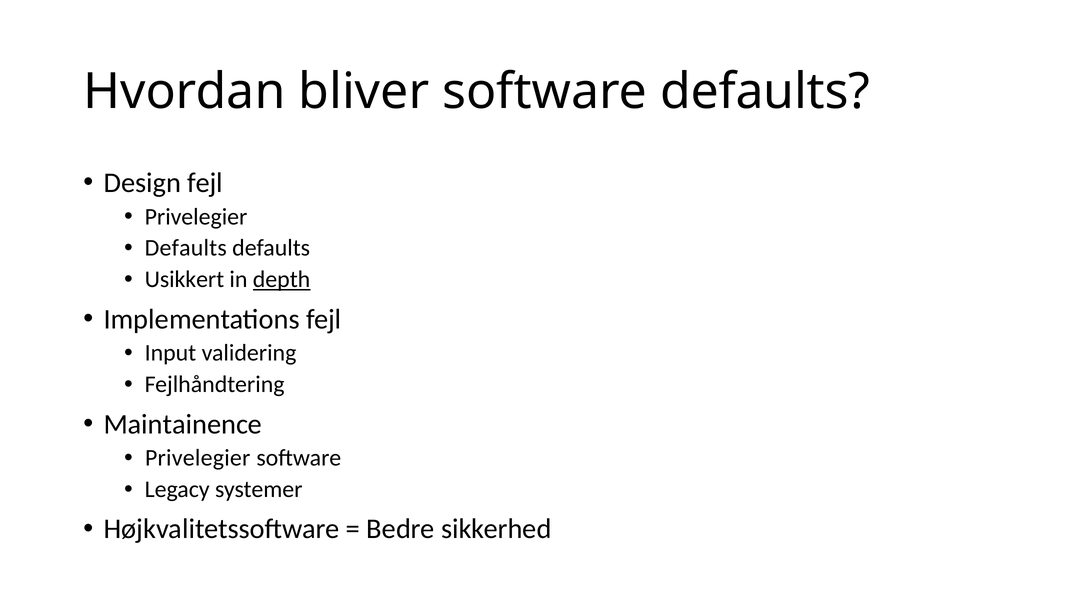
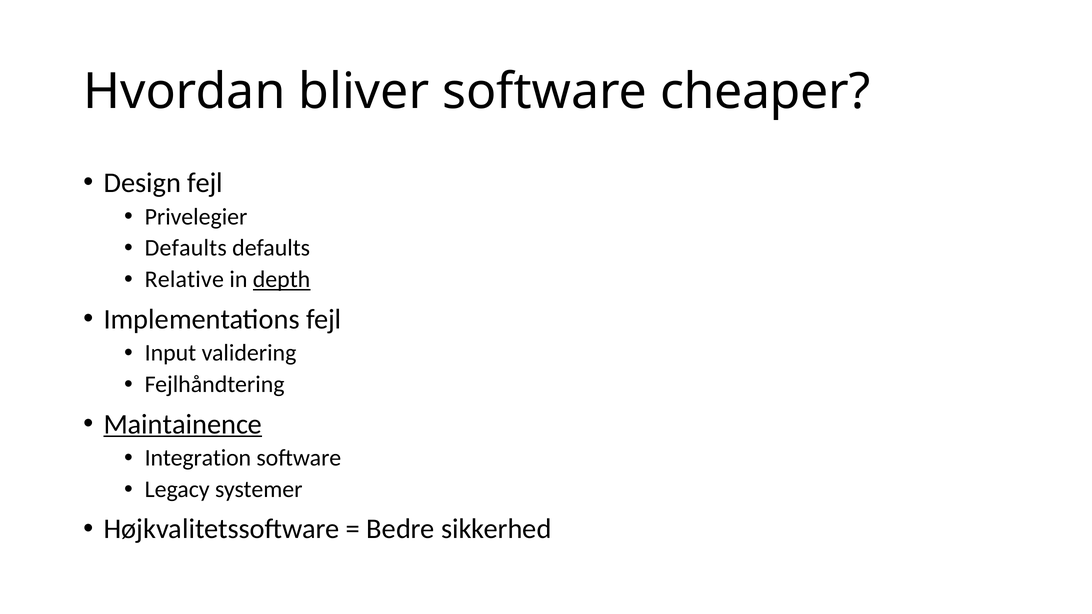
software defaults: defaults -> cheaper (765, 92)
Usikkert: Usikkert -> Relative (184, 280)
Maintainence underline: none -> present (183, 424)
Privelegier: Privelegier -> Integration (198, 458)
